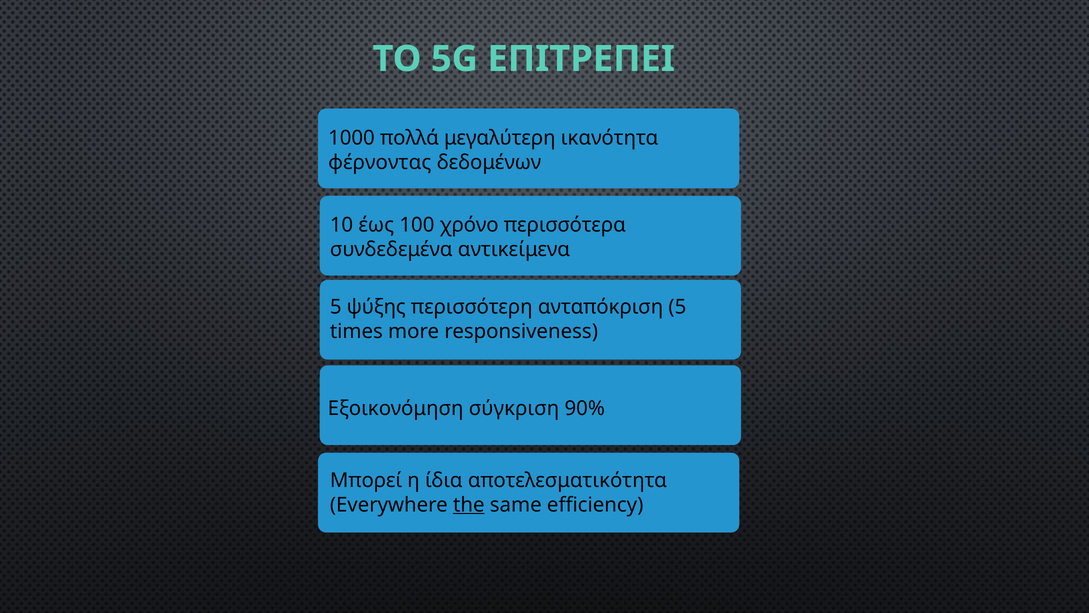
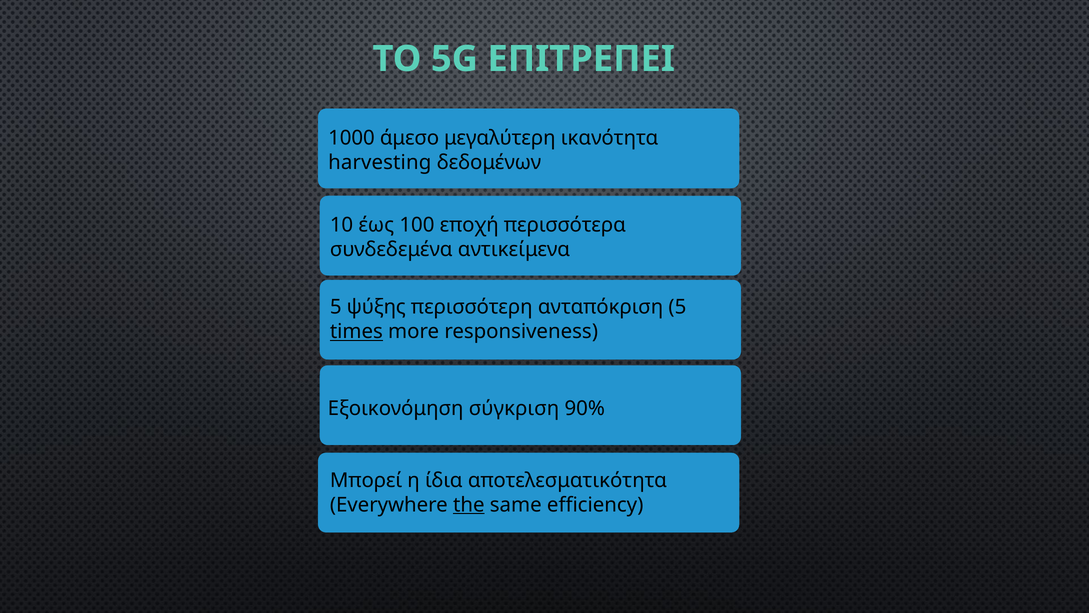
πολλά: πολλά -> άμεσο (410, 138)
φέρνοντας: φέρνοντας -> harvesting (380, 162)
χρόνο: χρόνο -> εποχή (469, 225)
times underline: none -> present (356, 331)
